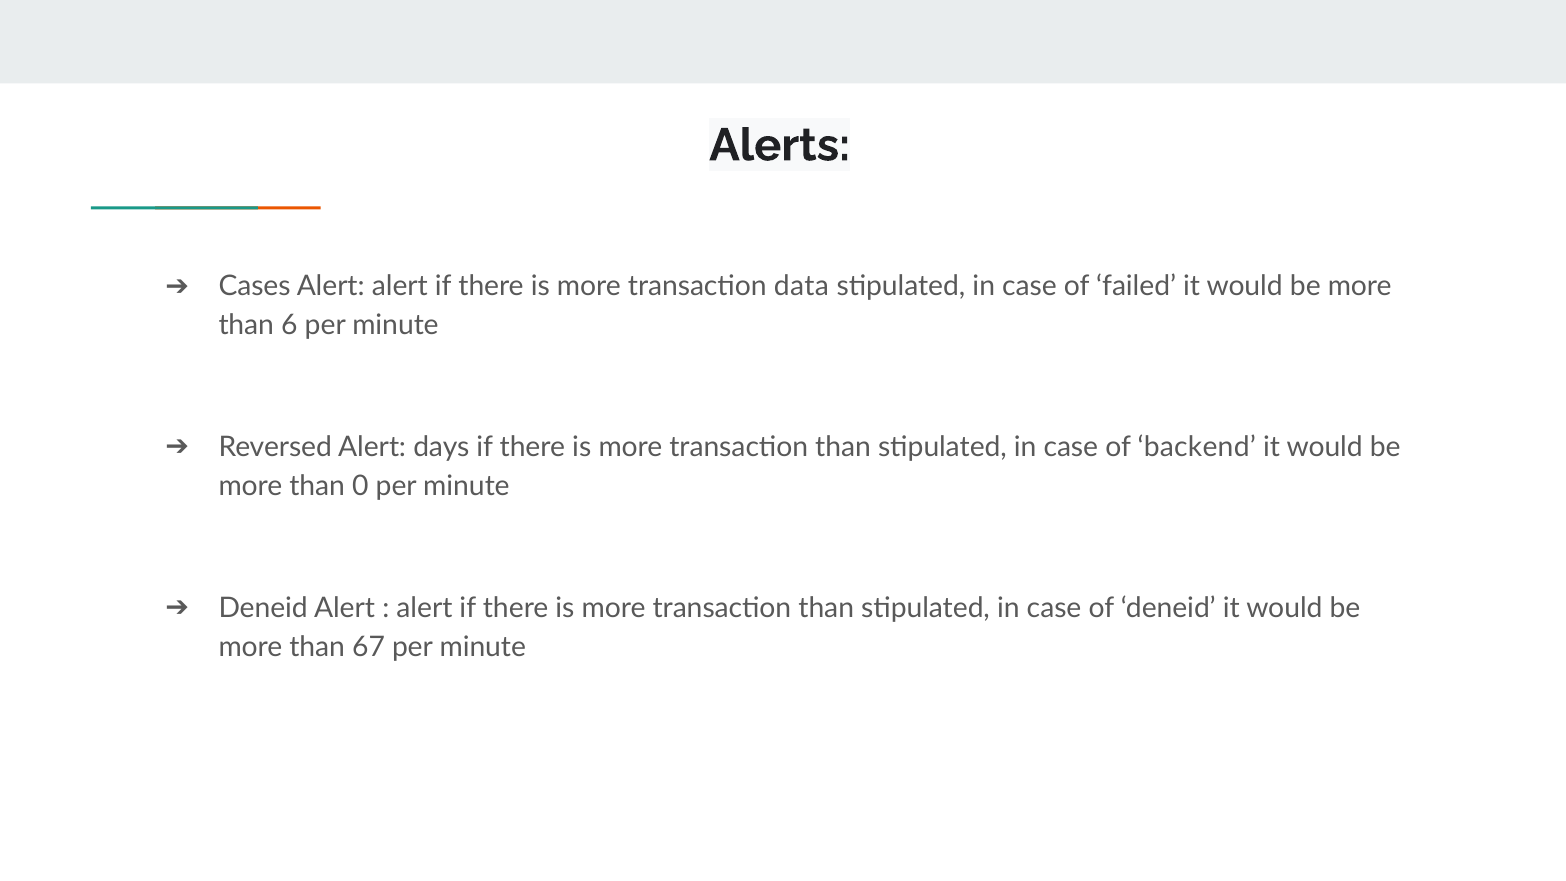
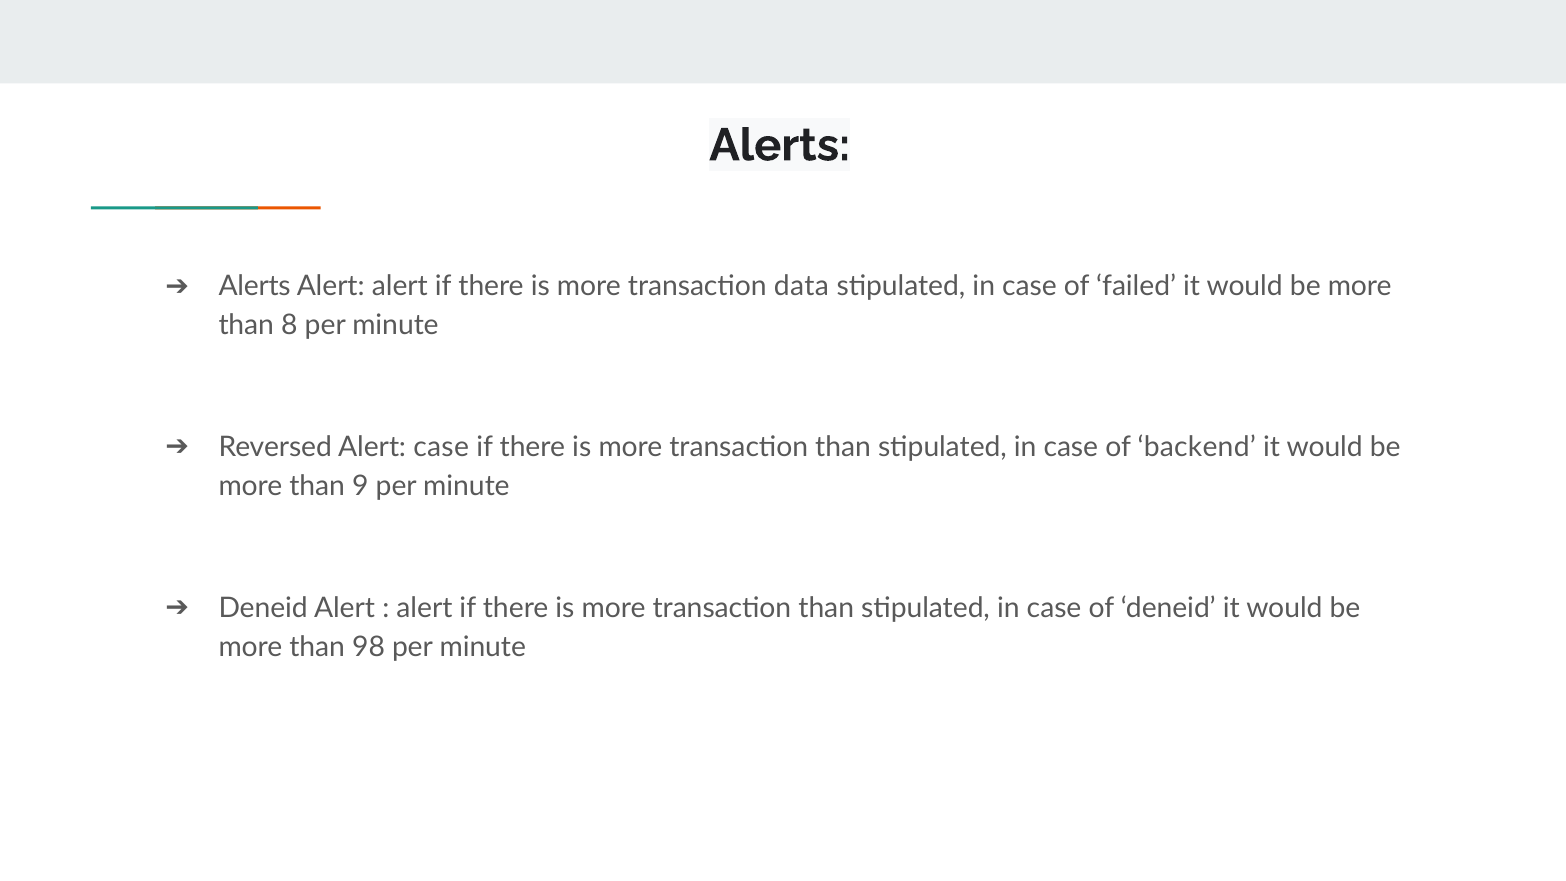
Cases: Cases -> Alerts (255, 286)
6: 6 -> 8 (289, 326)
Alert days: days -> case (441, 447)
than 0: 0 -> 9 (360, 486)
67: 67 -> 98 (369, 647)
